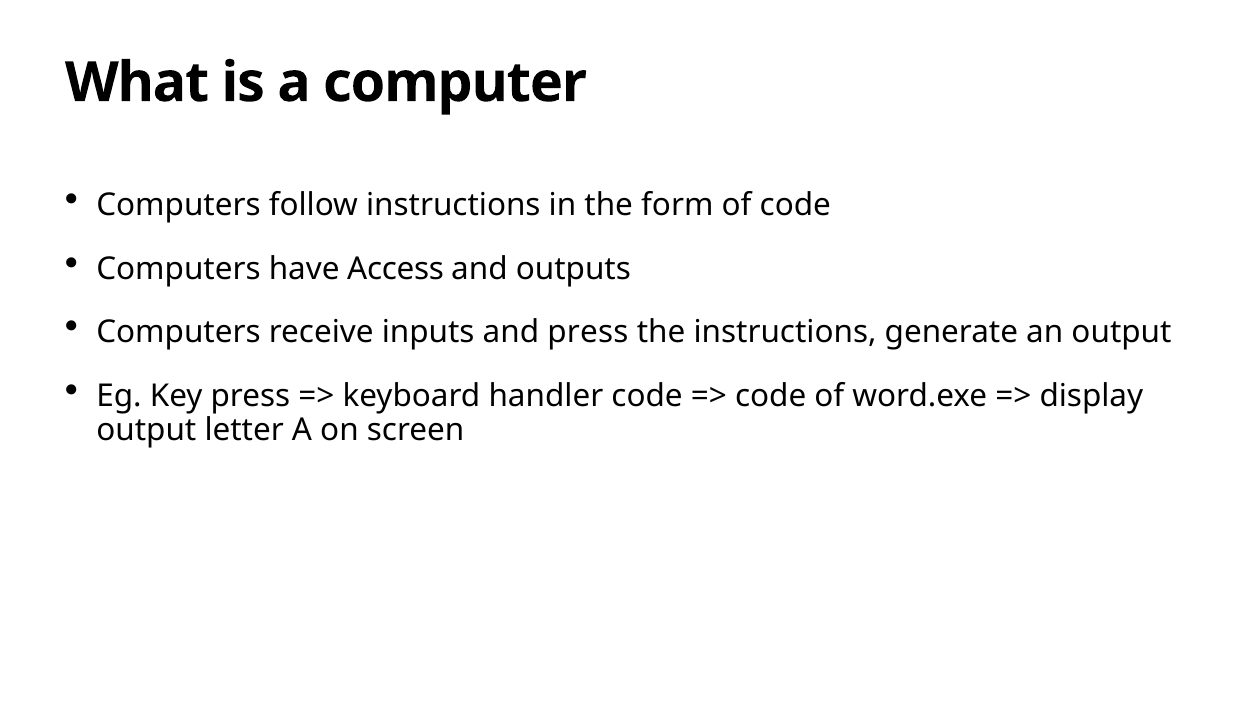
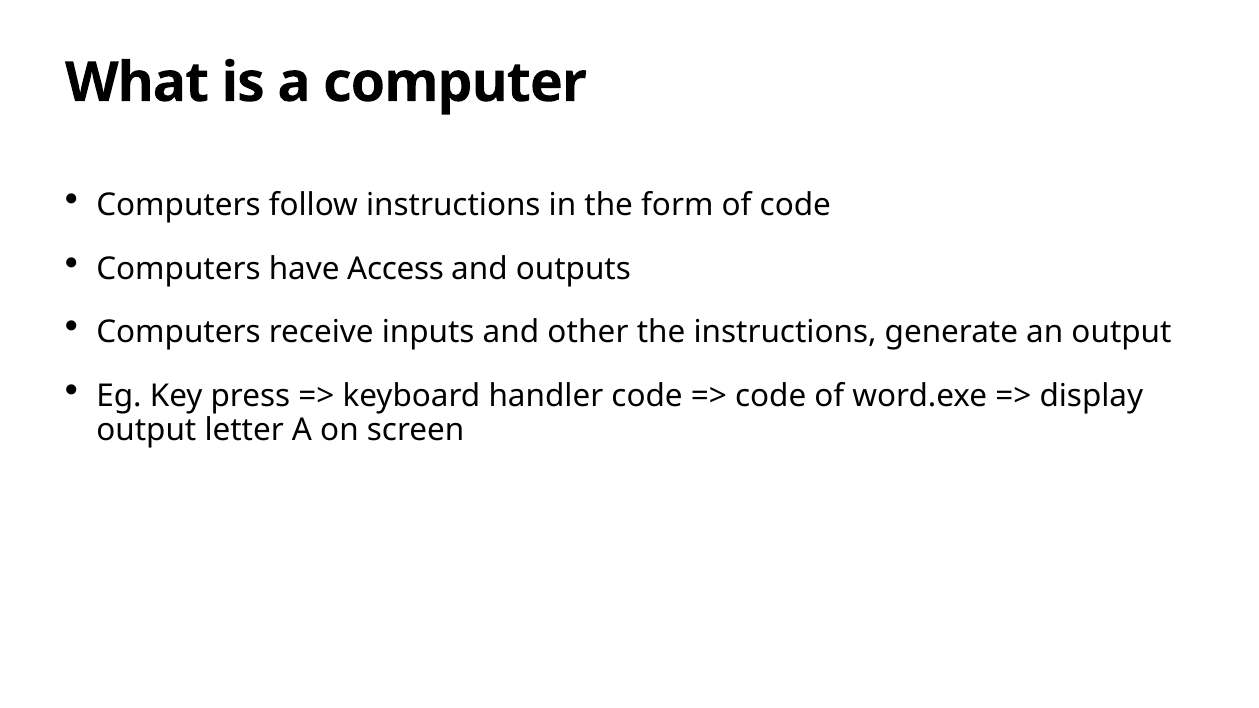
and press: press -> other (588, 332)
